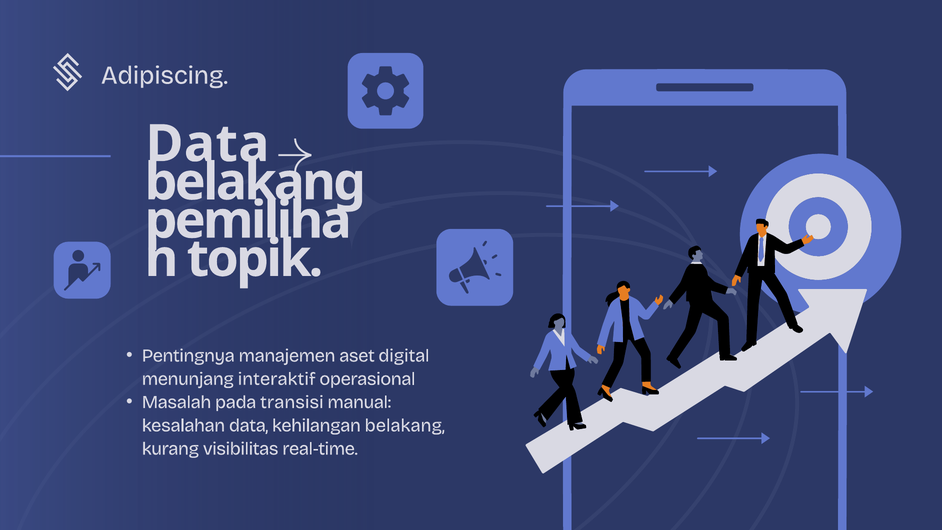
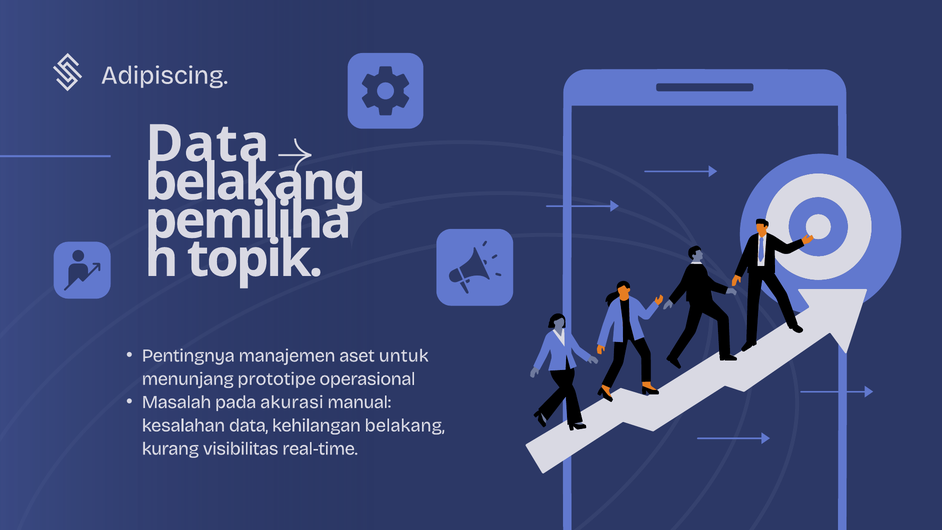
digital: digital -> untuk (404, 355)
interaktif: interaktif -> prototipe (277, 379)
transisi: transisi -> akurasi (292, 402)
